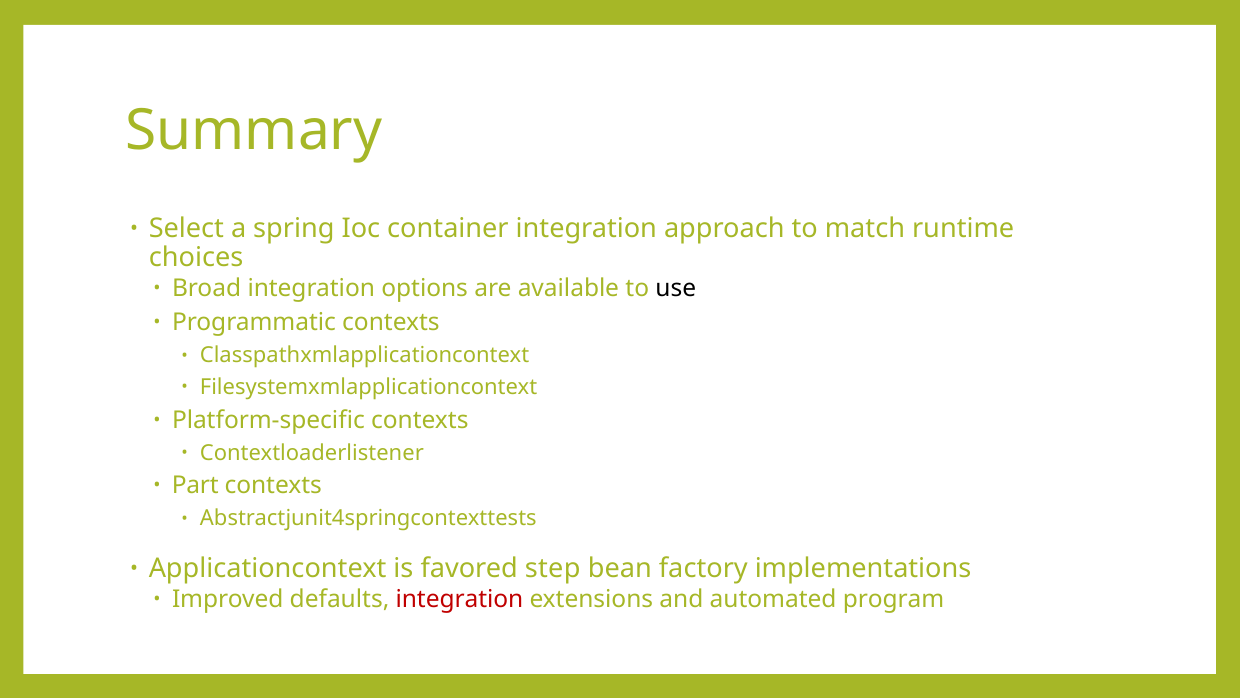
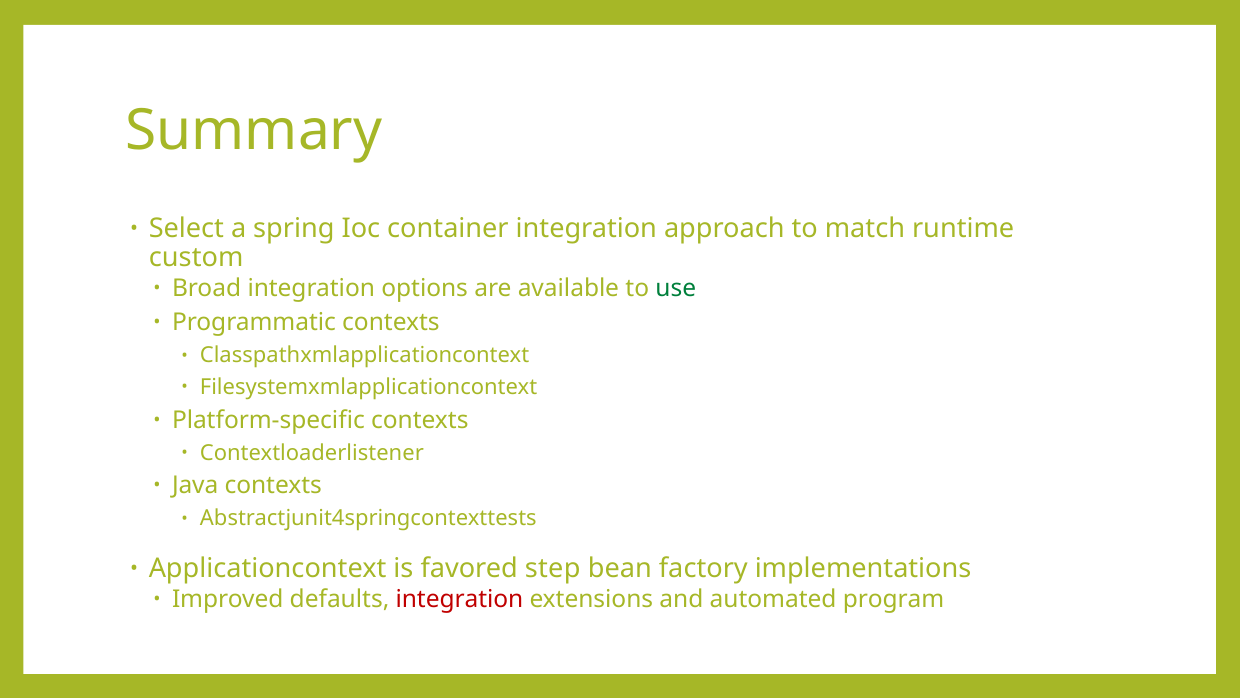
choices: choices -> custom (196, 258)
use colour: black -> green (676, 288)
Part: Part -> Java (195, 485)
